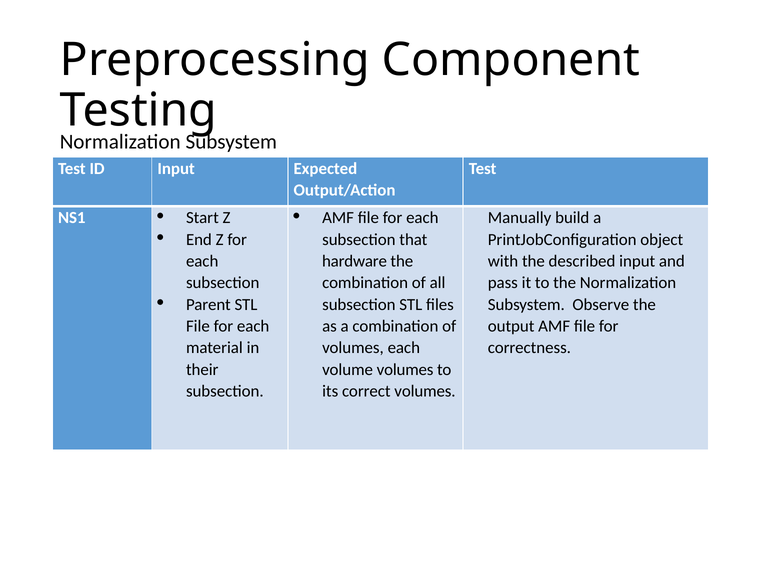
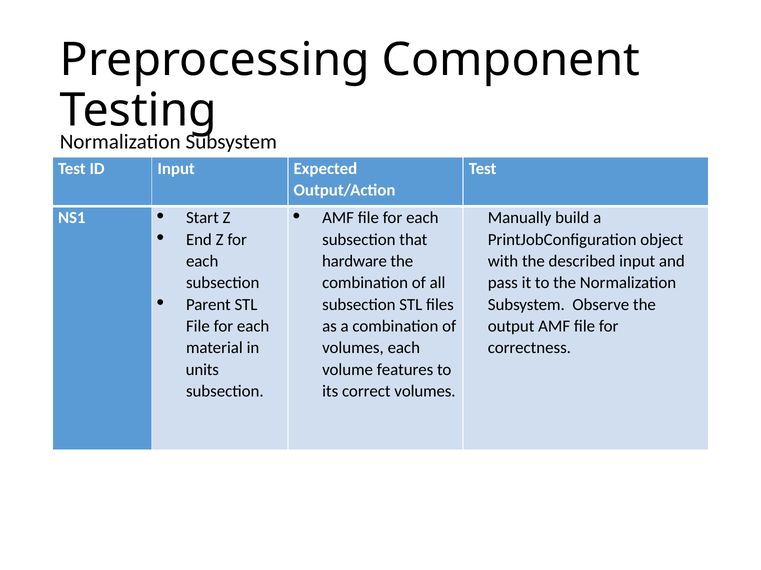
their: their -> units (202, 370)
volume volumes: volumes -> features (405, 370)
